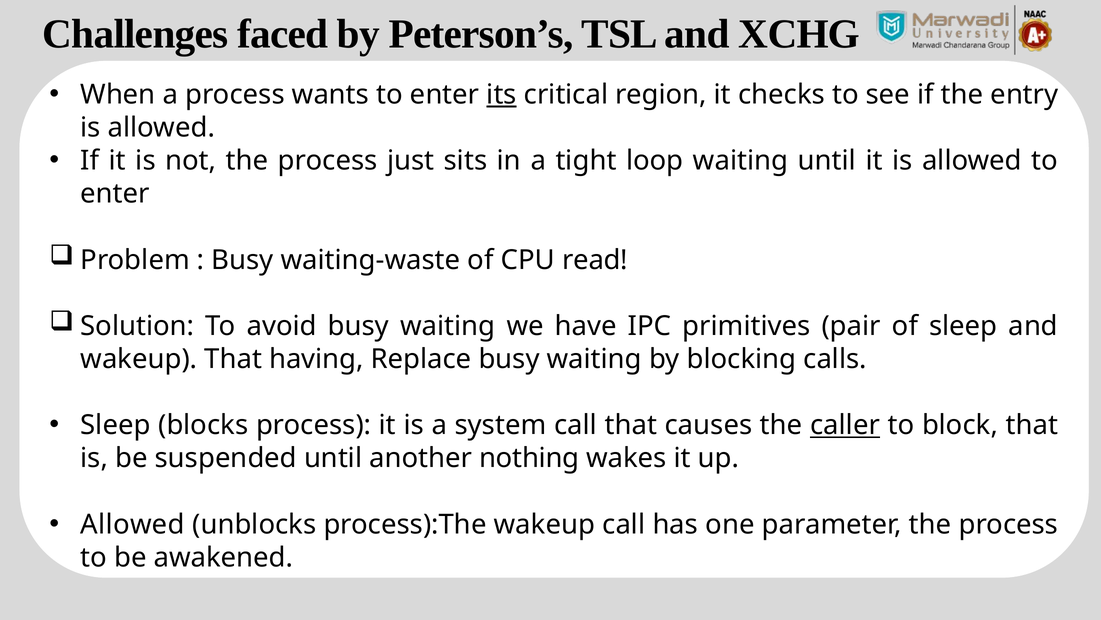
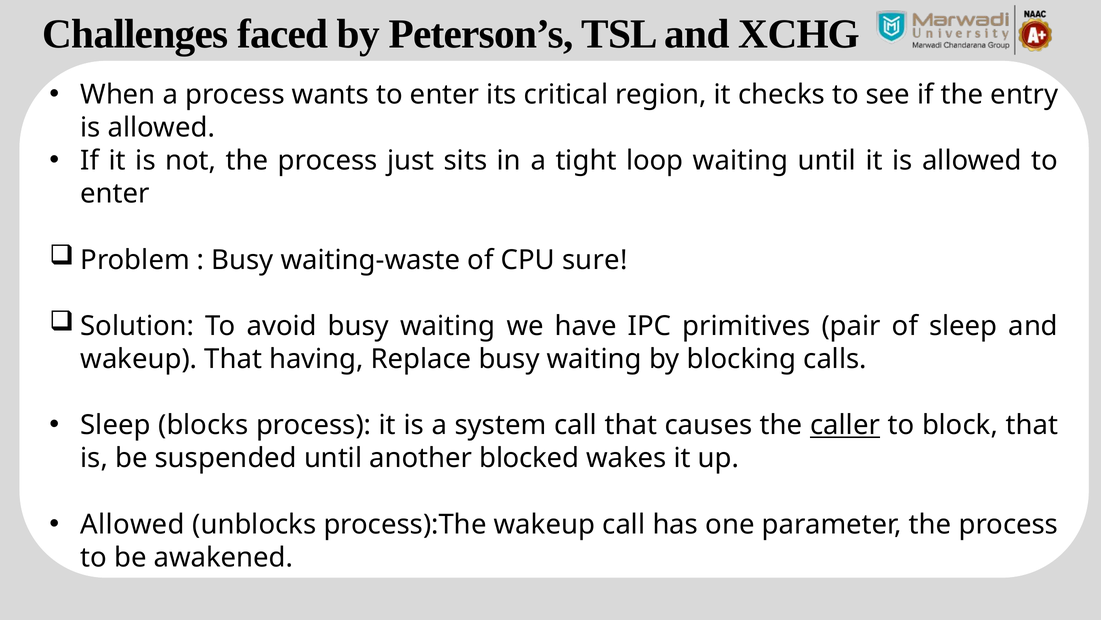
its underline: present -> none (502, 94)
read: read -> sure (595, 260)
nothing: nothing -> blocked (529, 458)
